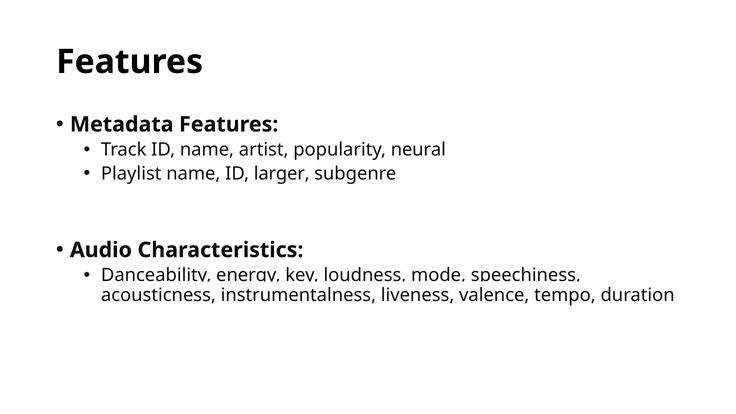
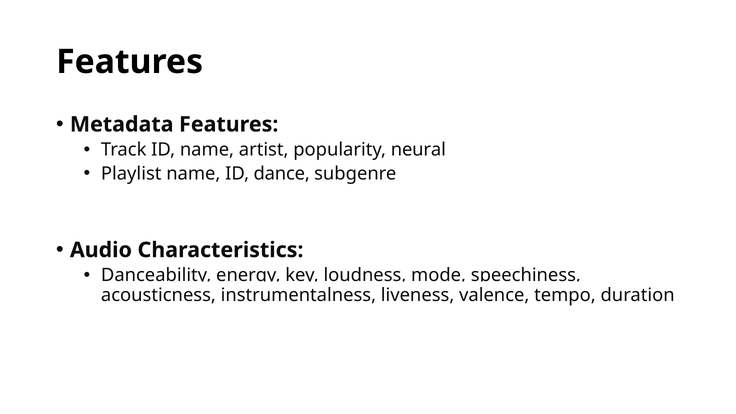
larger: larger -> dance (282, 173)
